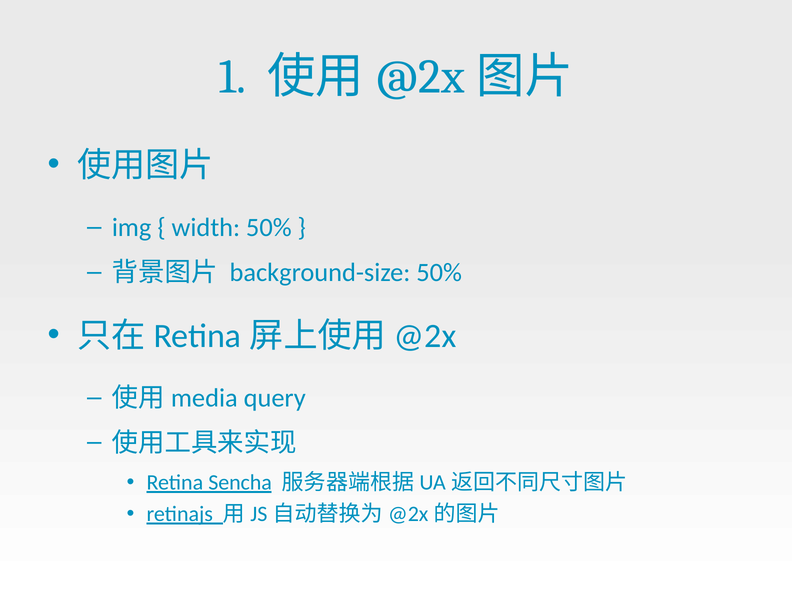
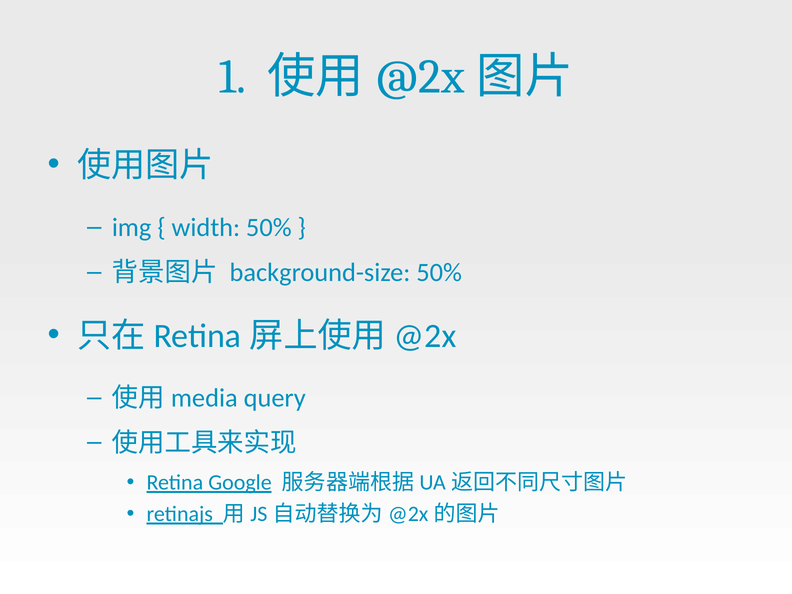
Sencha: Sencha -> Google (240, 483)
